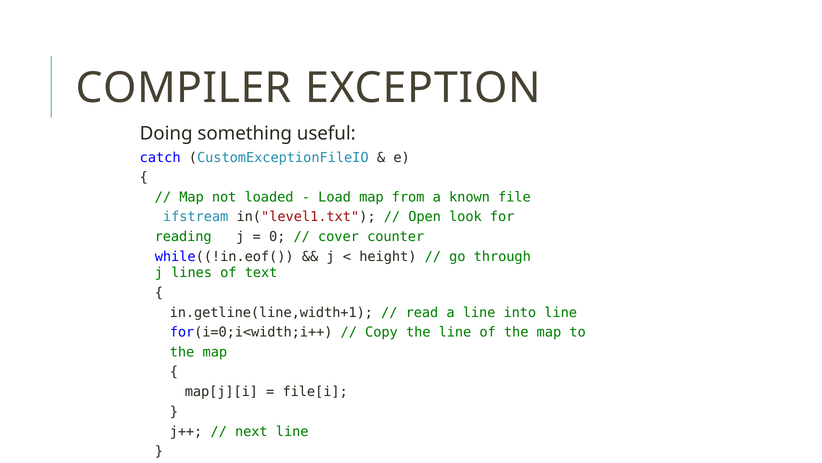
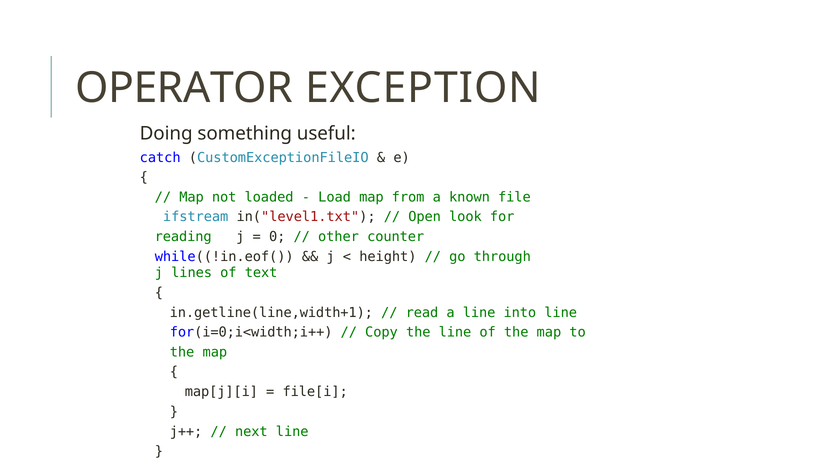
COMPILER: COMPILER -> OPERATOR (184, 88)
cover: cover -> other (338, 236)
